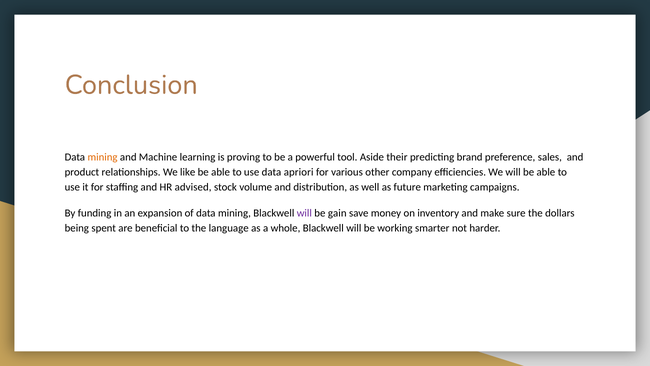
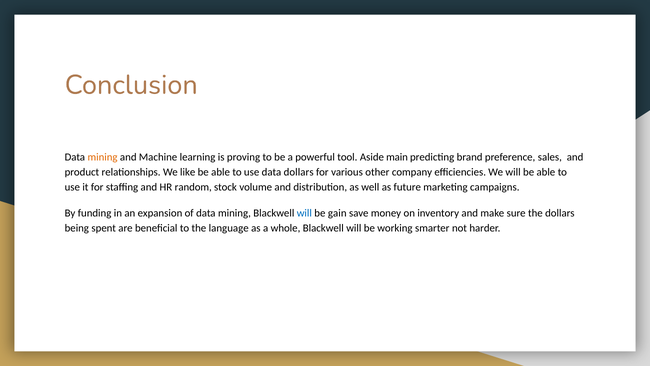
their: their -> main (397, 157)
data apriori: apriori -> dollars (299, 172)
advised: advised -> random (193, 187)
will colour: purple -> blue (304, 213)
